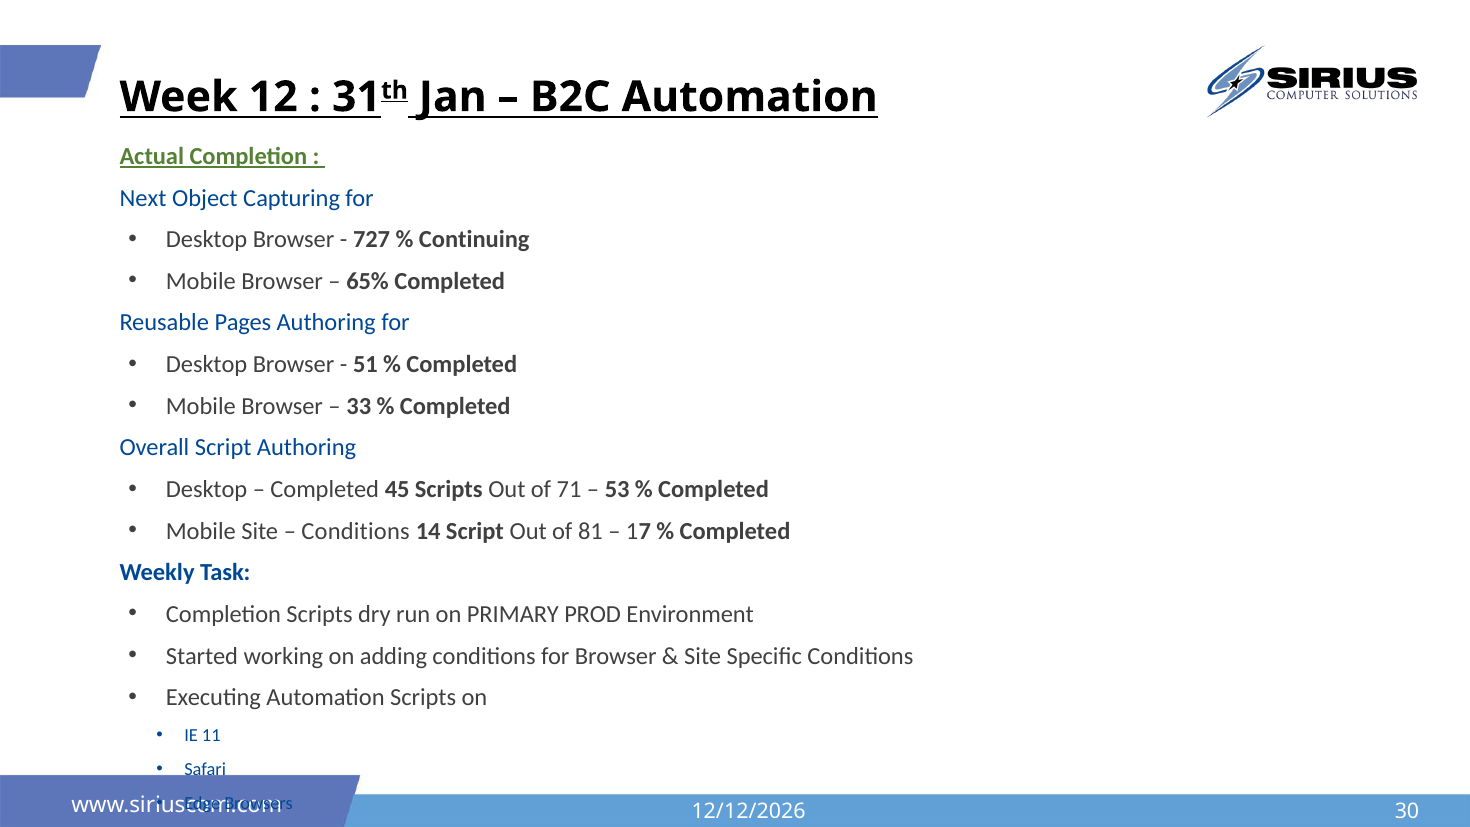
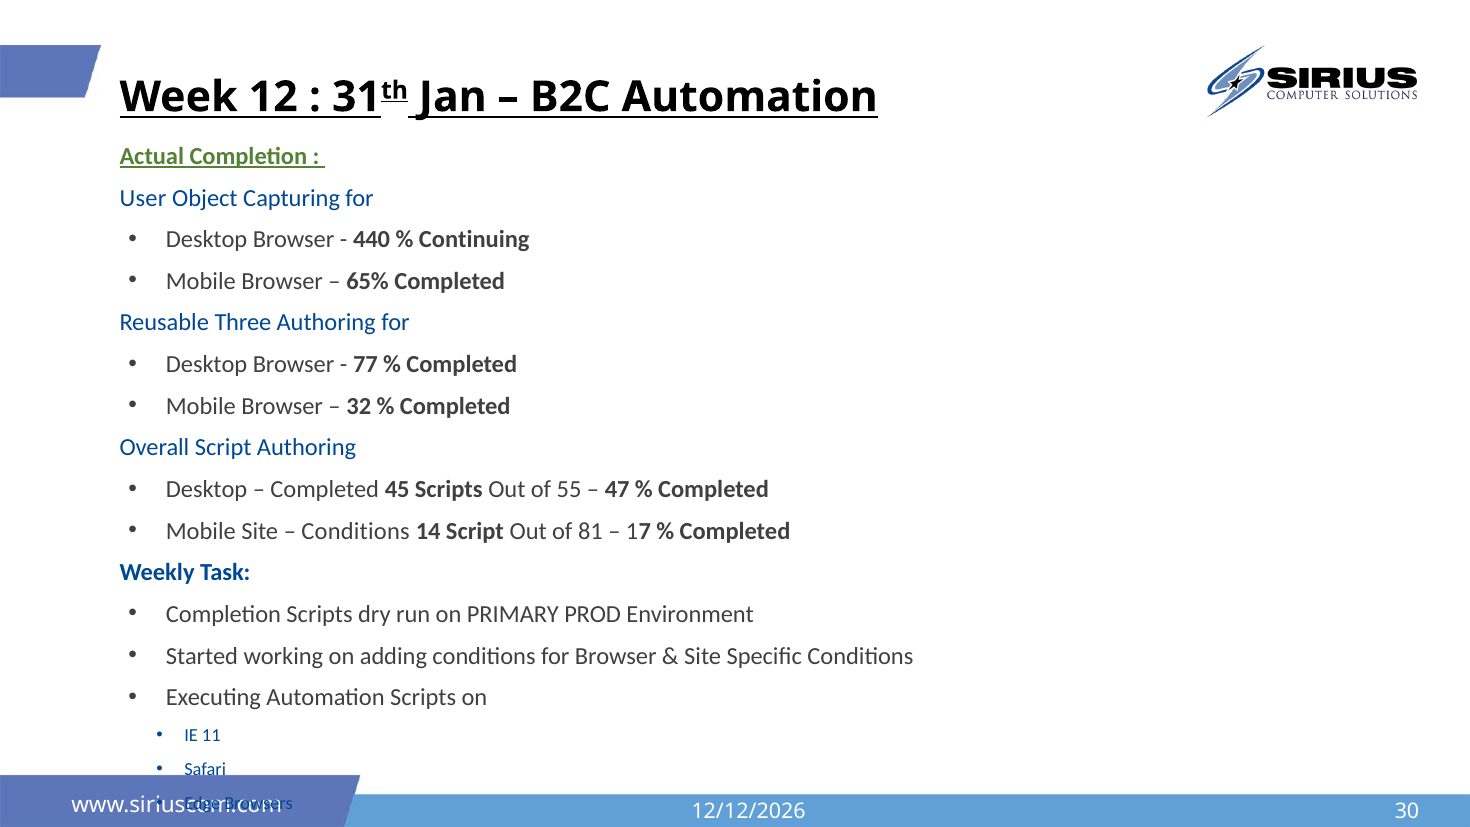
Next: Next -> User (143, 198)
727: 727 -> 440 (372, 240)
Pages: Pages -> Three (243, 323)
51: 51 -> 77 (365, 364)
33: 33 -> 32 (359, 406)
71: 71 -> 55 (569, 489)
53: 53 -> 47 (617, 489)
